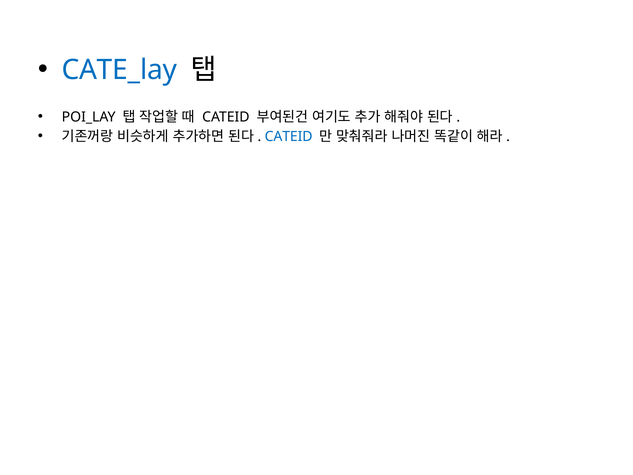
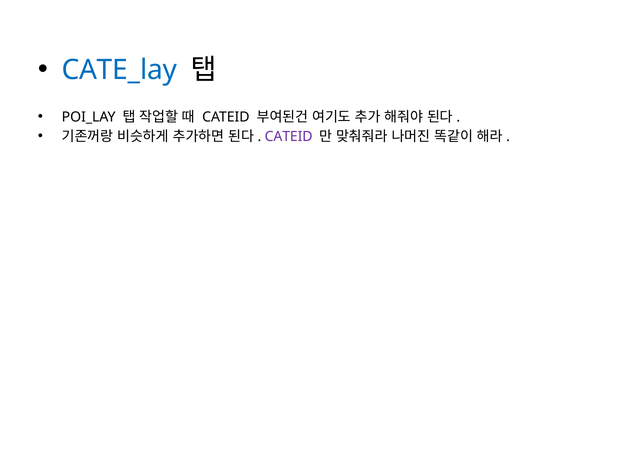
CATEID colour: blue -> purple (289, 136)
